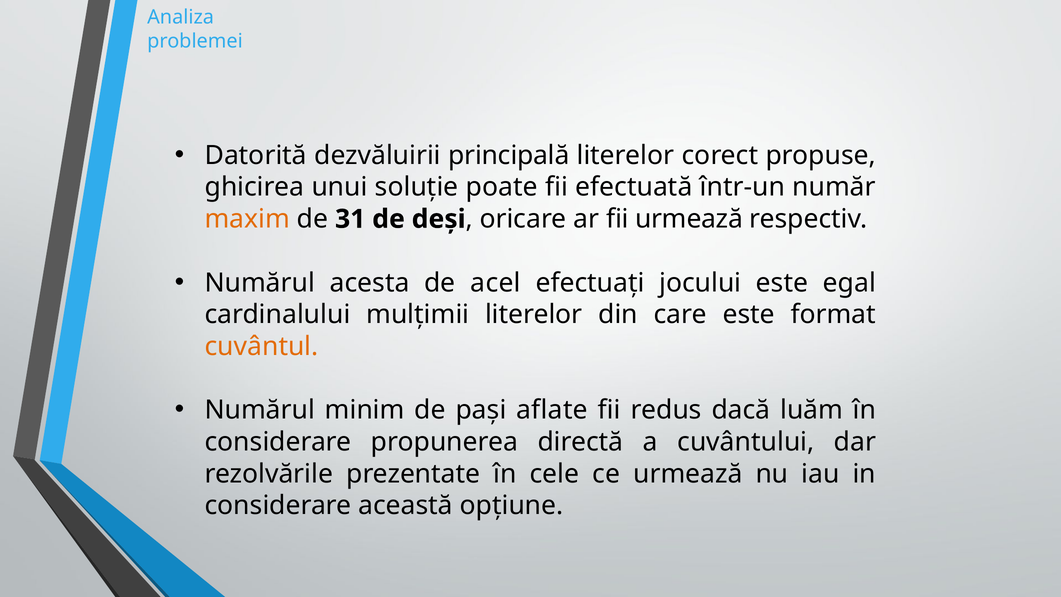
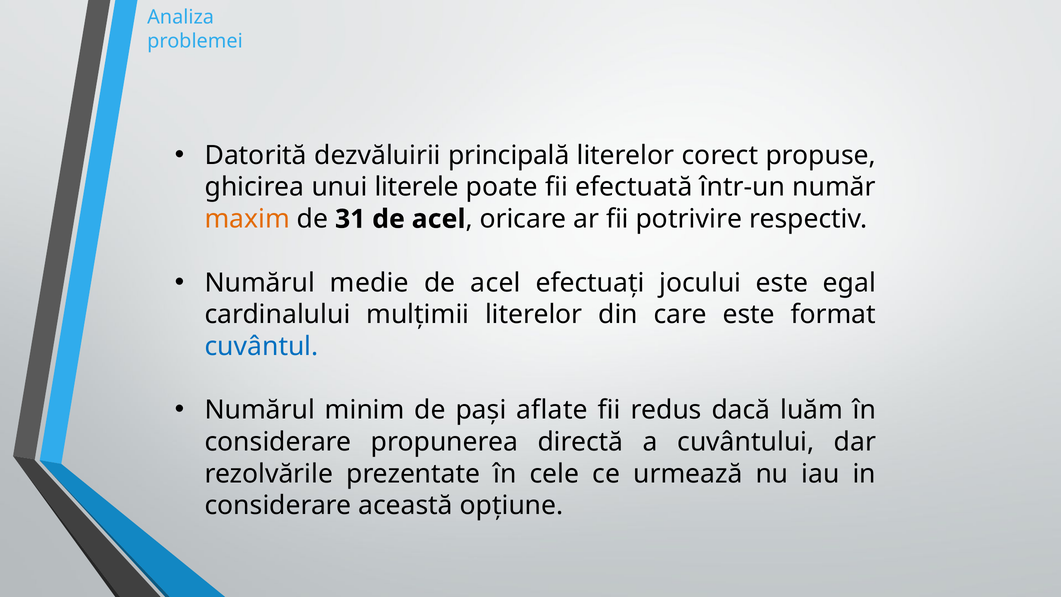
soluție: soluție -> literele (417, 187)
31 de deși: deși -> acel (439, 219)
fii urmează: urmează -> potrivire (689, 219)
acesta: acesta -> medie (369, 283)
cuvântul colour: orange -> blue (262, 346)
